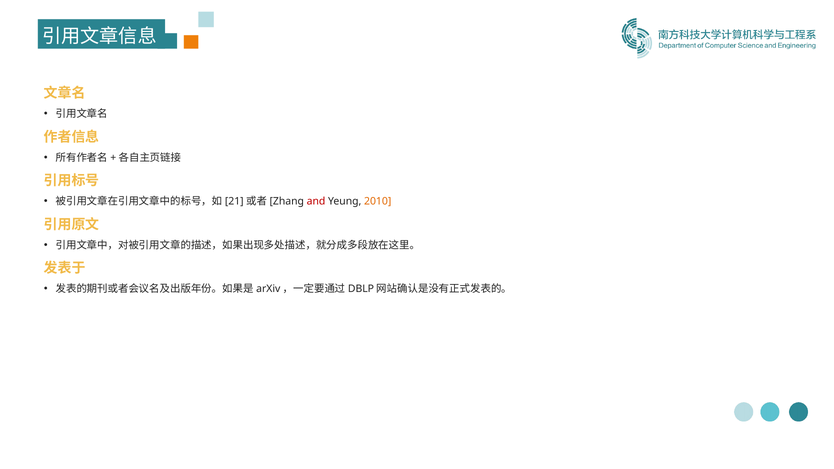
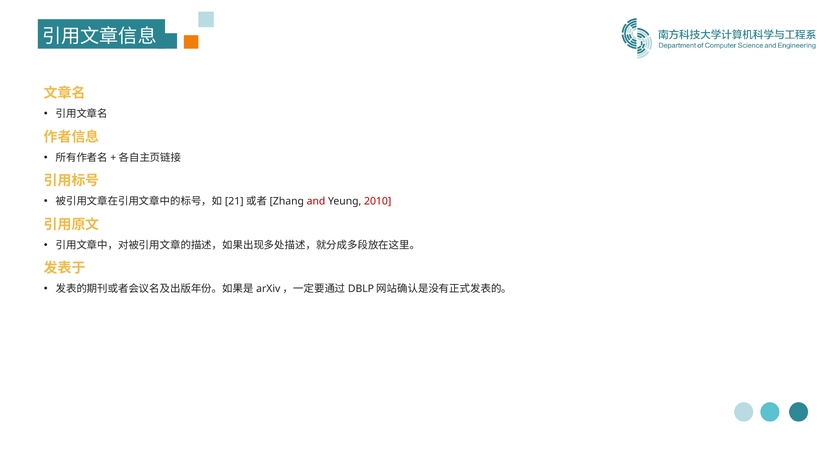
2010 colour: orange -> red (378, 201)
